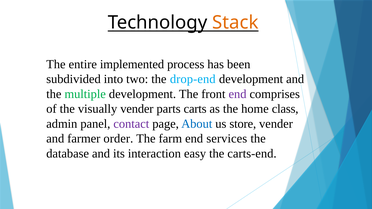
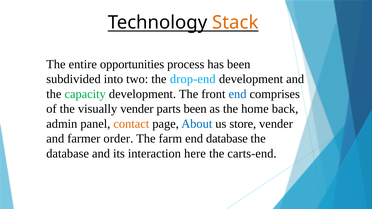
implemented: implemented -> opportunities (132, 64)
multiple: multiple -> capacity (85, 94)
end colour: purple -> blue (238, 94)
parts carts: carts -> been (195, 109)
class: class -> back (285, 109)
contact colour: purple -> orange (131, 124)
end services: services -> database (227, 139)
easy: easy -> here (195, 154)
